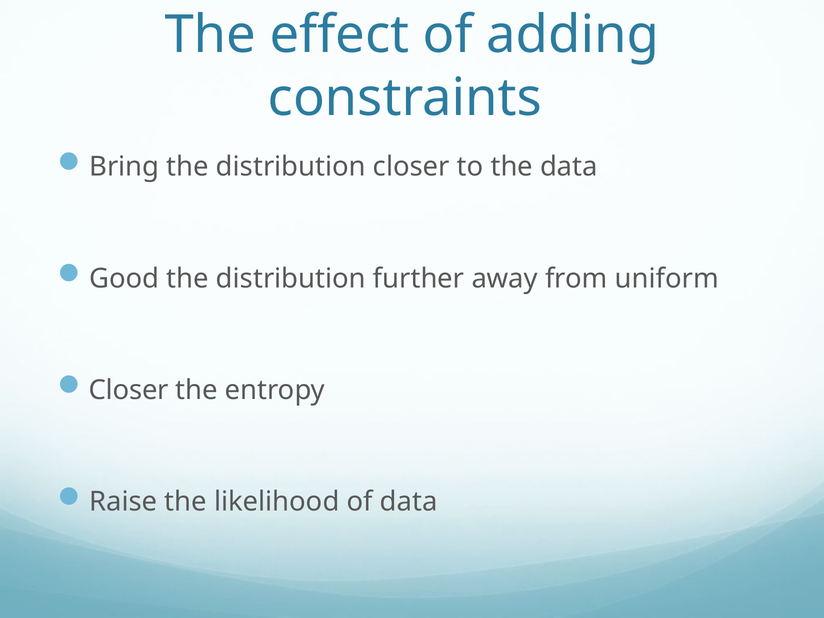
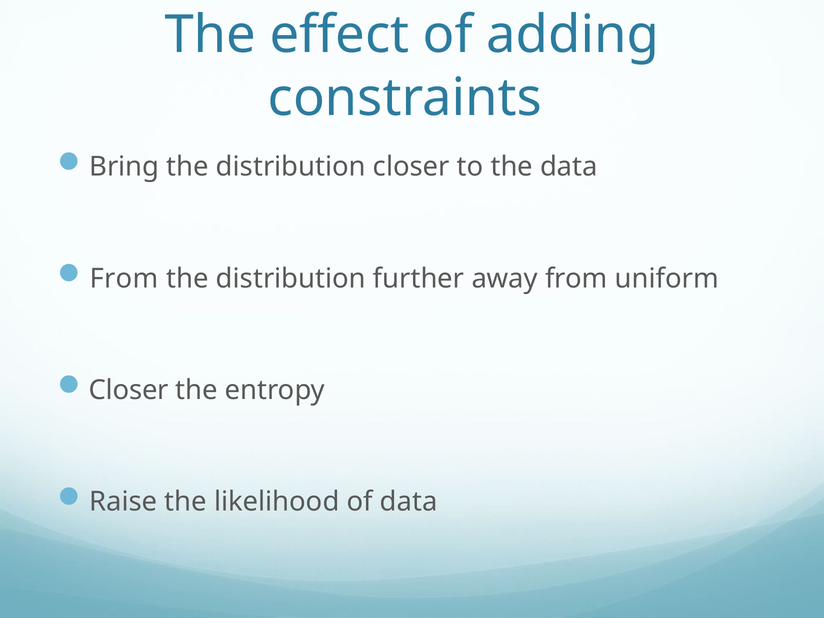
Good: Good -> From (124, 278)
